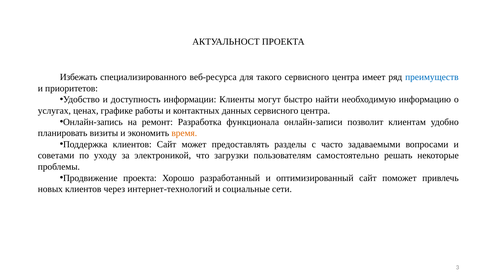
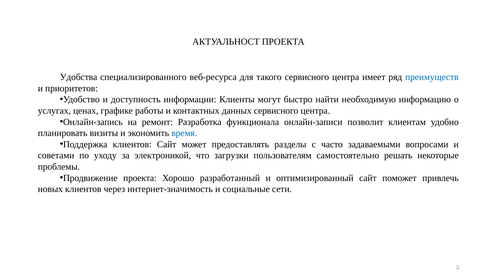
Избежать: Избежать -> Удобства (79, 77)
время colour: orange -> blue (184, 133)
интернет-технологий: интернет-технологий -> интернет-значимость (170, 189)
